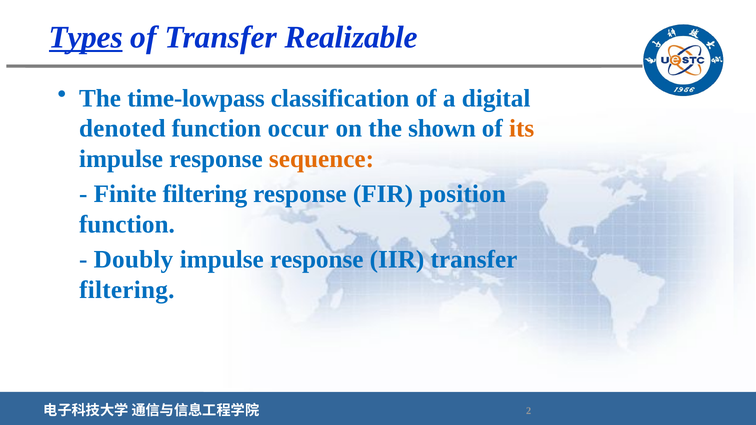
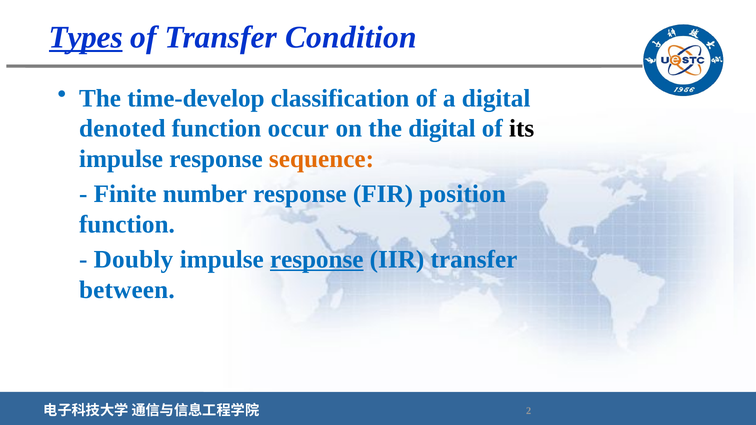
Realizable: Realizable -> Condition (351, 38)
time-lowpass: time-lowpass -> time-develop (196, 98)
the shown: shown -> digital (442, 129)
its colour: orange -> black (522, 129)
Finite filtering: filtering -> number (205, 194)
response underline: none -> present (317, 260)
filtering: filtering -> between (127, 290)
